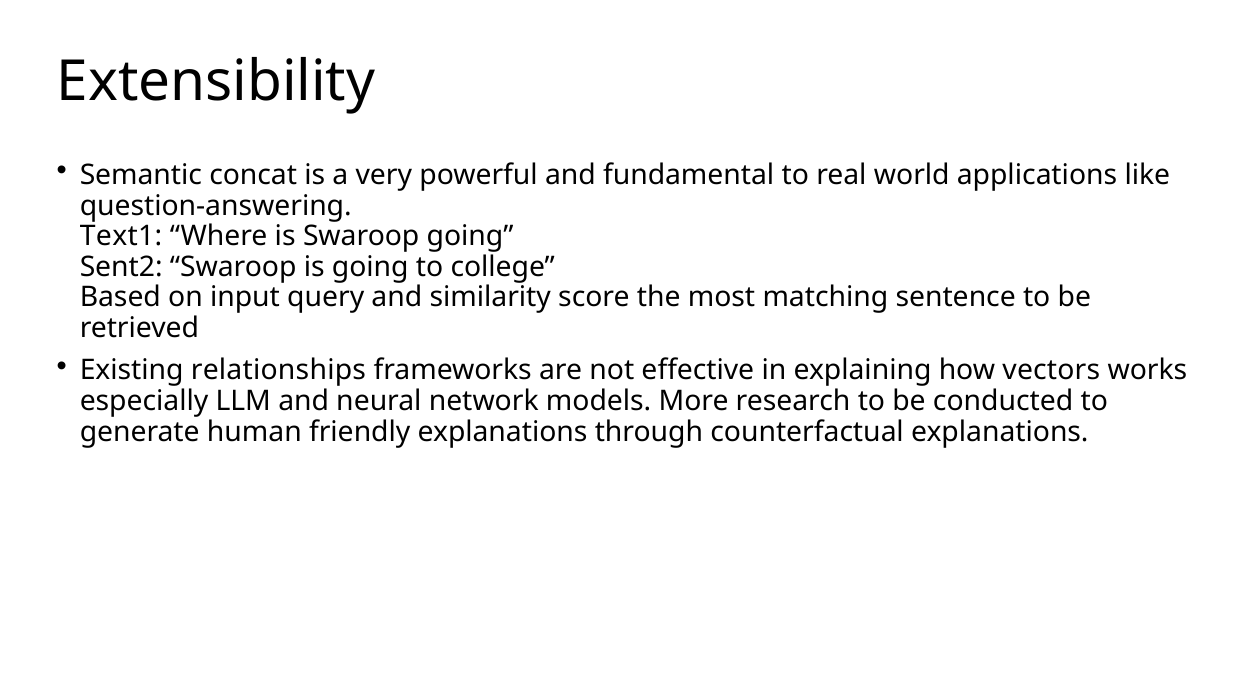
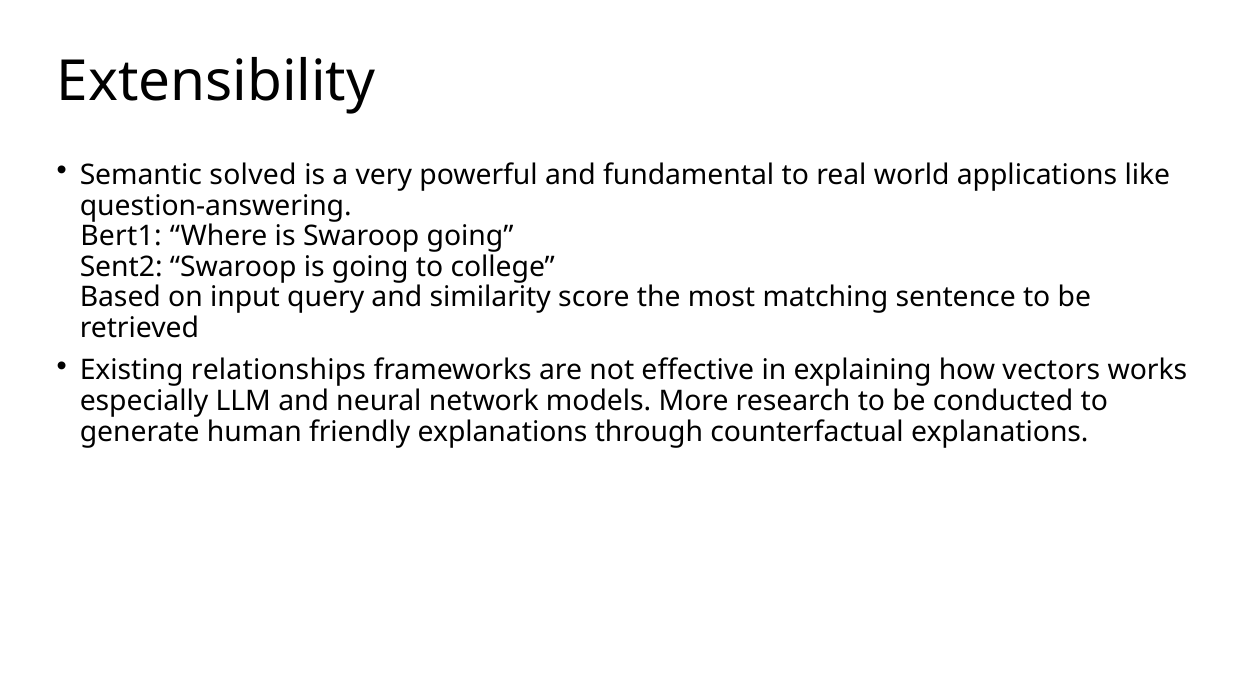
concat: concat -> solved (253, 175)
Text1: Text1 -> Bert1 (121, 236)
